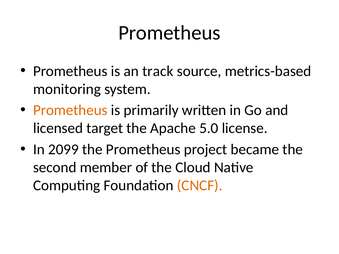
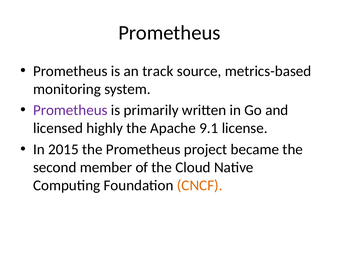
Prometheus colour: orange -> purple (70, 110)
target: target -> highly (105, 128)
5.0: 5.0 -> 9.1 (209, 128)
2099: 2099 -> 2015 (63, 149)
